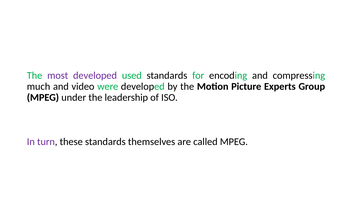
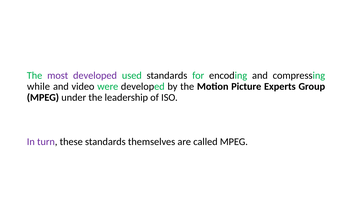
much: much -> while (38, 87)
